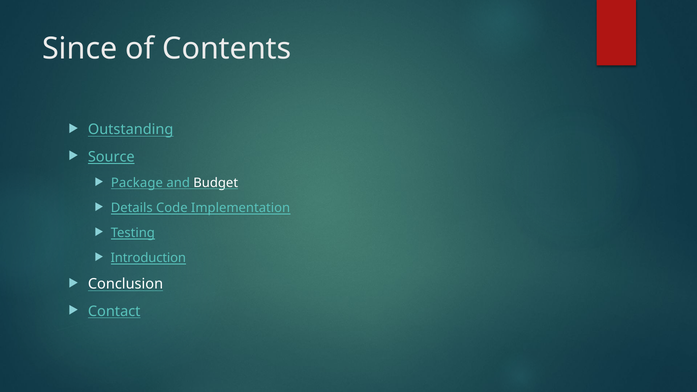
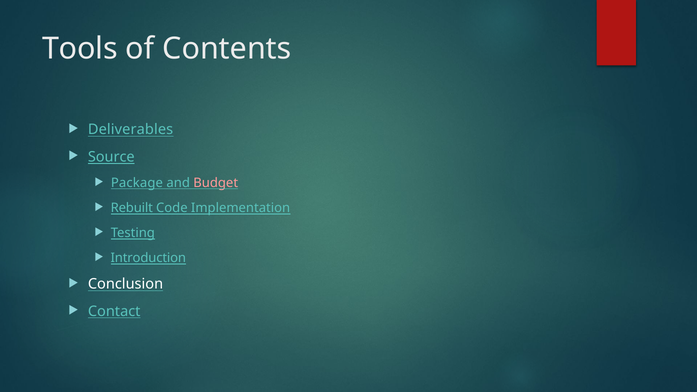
Since: Since -> Tools (80, 49)
Outstanding: Outstanding -> Deliverables (131, 130)
Budget colour: white -> pink (216, 183)
Details: Details -> Rebuilt (132, 208)
